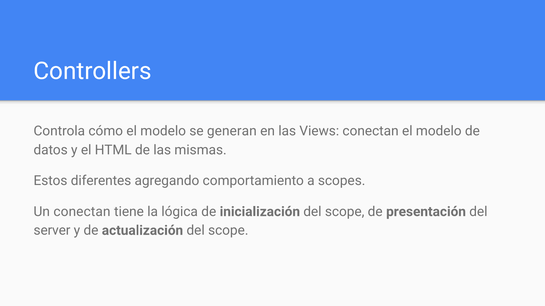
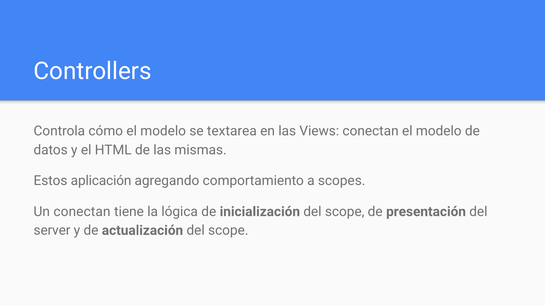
generan: generan -> textarea (232, 131)
diferentes: diferentes -> aplicación (101, 181)
